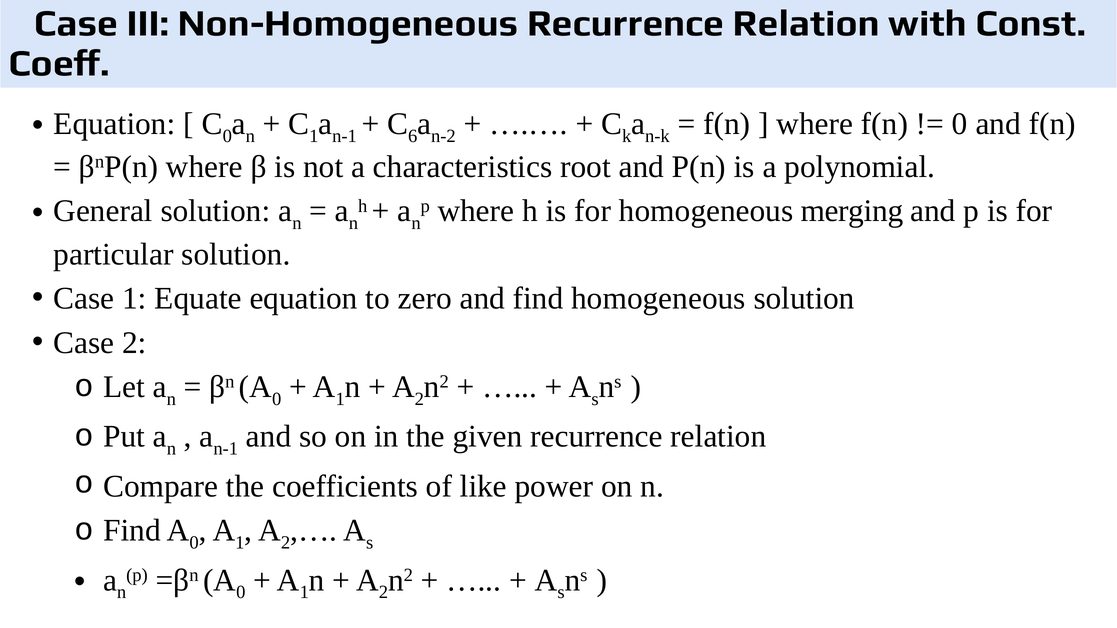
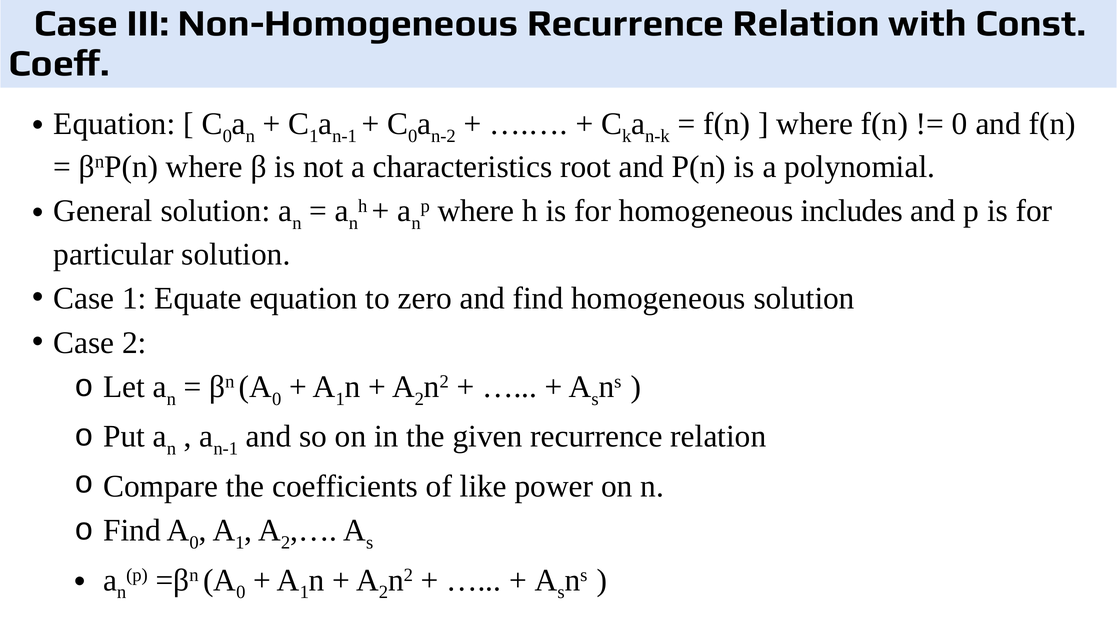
6: 6 -> 0 (413, 136)
merging: merging -> includes (852, 211)
